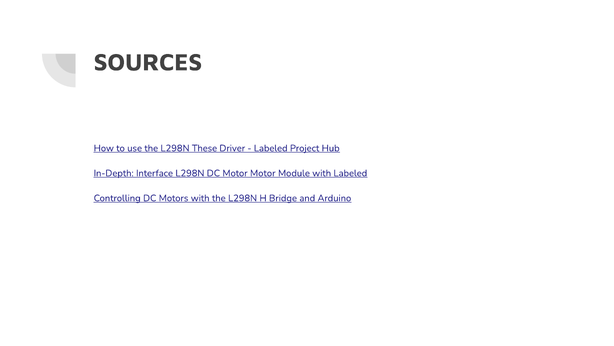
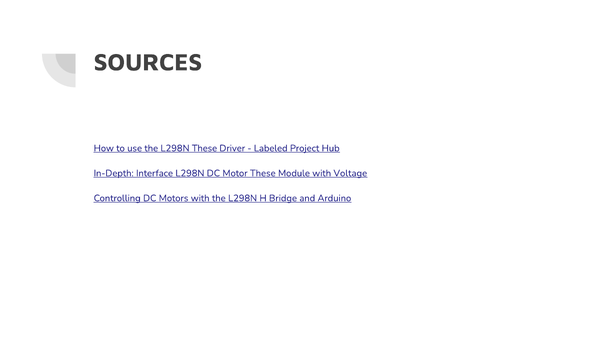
Motor Motor: Motor -> These (263, 173)
with Labeled: Labeled -> Voltage (350, 173)
